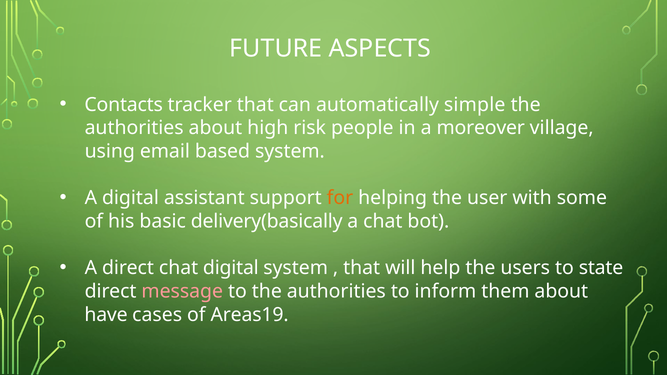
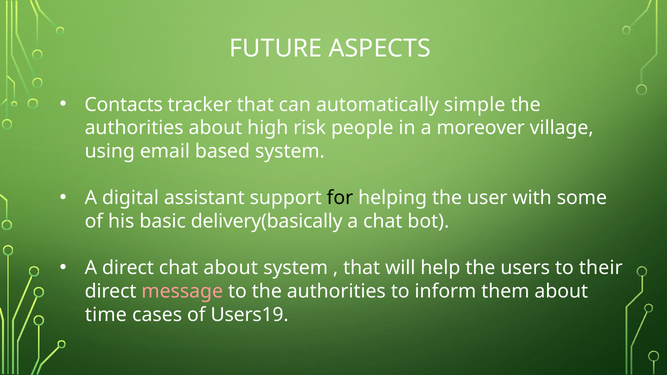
for colour: orange -> black (340, 198)
chat digital: digital -> about (231, 268)
state: state -> their (601, 268)
have: have -> time (106, 315)
Areas19: Areas19 -> Users19 (250, 315)
